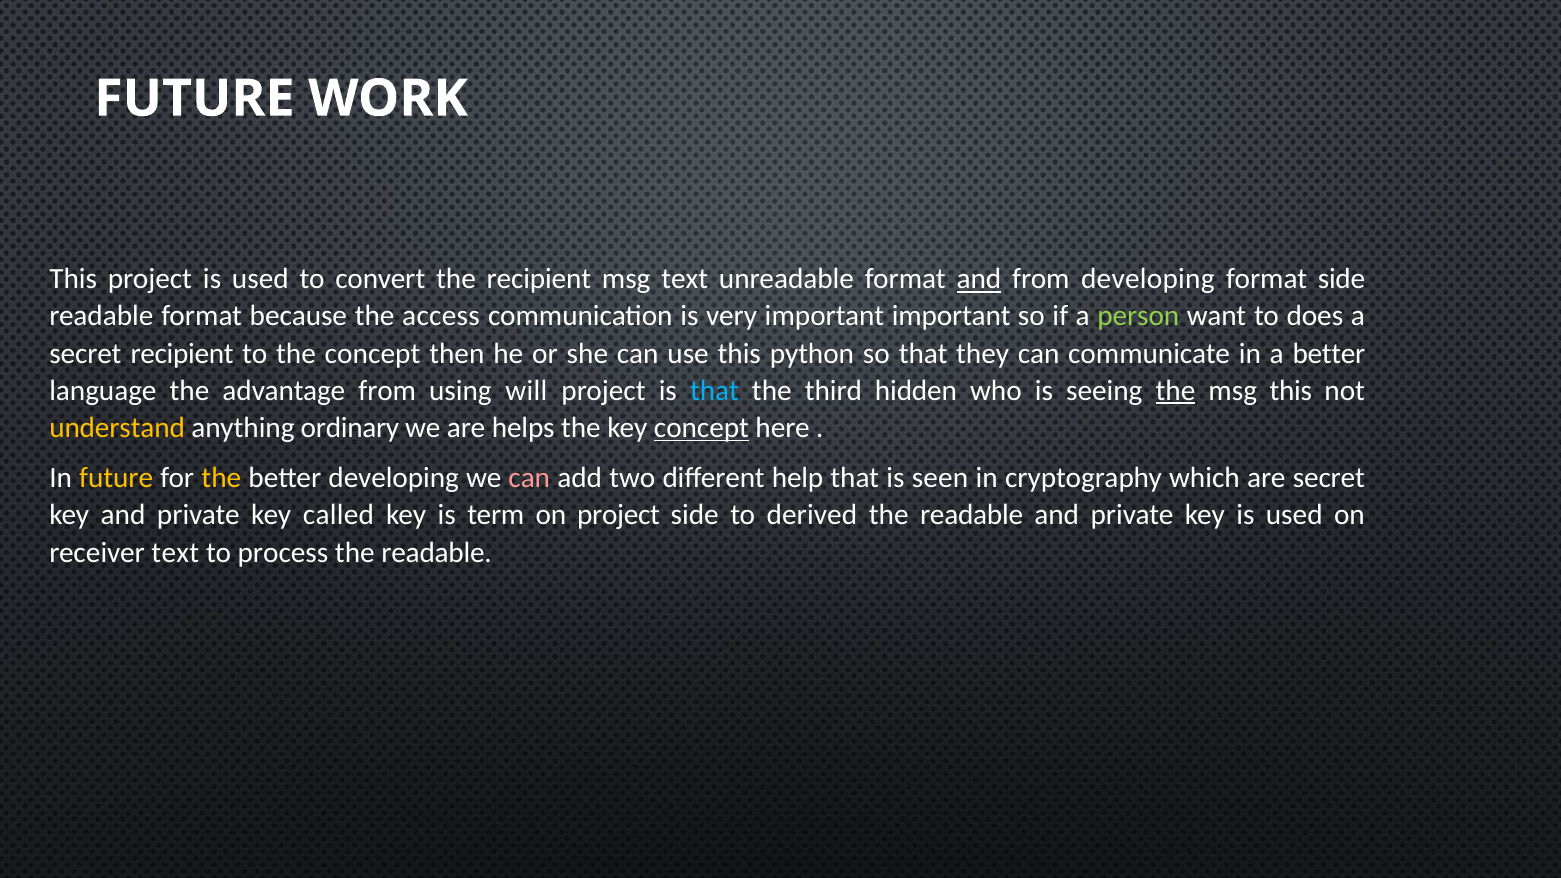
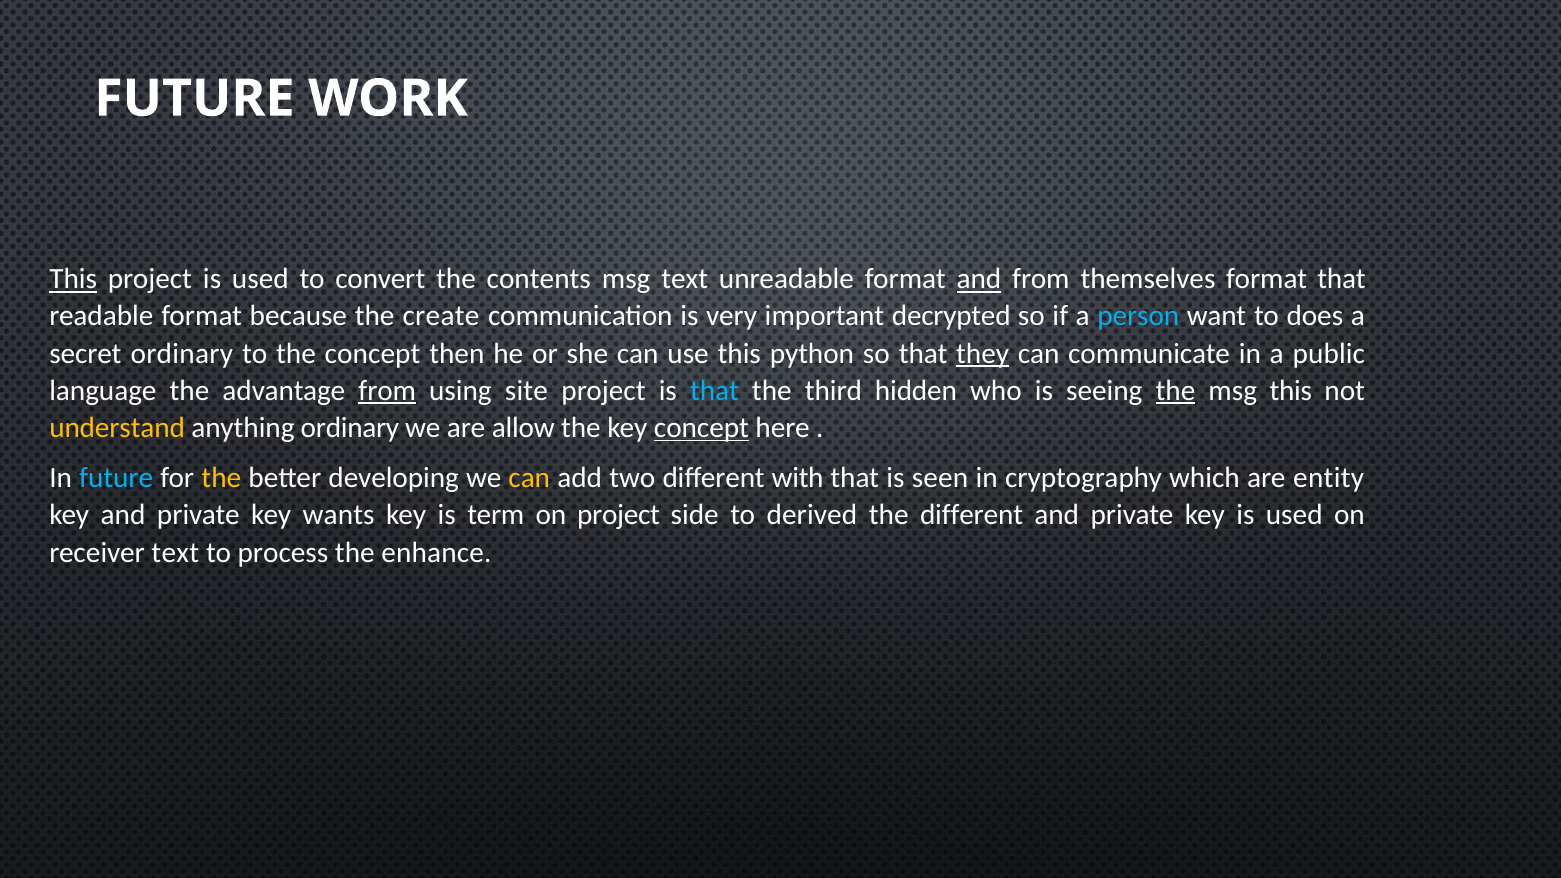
This underline: none -> present (73, 279)
the recipient: recipient -> contents (539, 279)
from developing: developing -> themselves (1148, 279)
format side: side -> that (1342, 279)
access: access -> create (441, 316)
important important: important -> decrypted (951, 316)
person colour: light green -> light blue (1138, 316)
secret recipient: recipient -> ordinary (182, 354)
they underline: none -> present (983, 354)
a better: better -> public (1329, 354)
from underline: none -> present (387, 391)
will: will -> site (526, 391)
helps: helps -> allow (523, 428)
future colour: yellow -> light blue (116, 478)
can colour: pink -> yellow (529, 478)
help: help -> with (798, 478)
are secret: secret -> entity (1329, 478)
called: called -> wants (339, 515)
readable: readable -> different (972, 515)
readable: readable -> enhance (436, 553)
